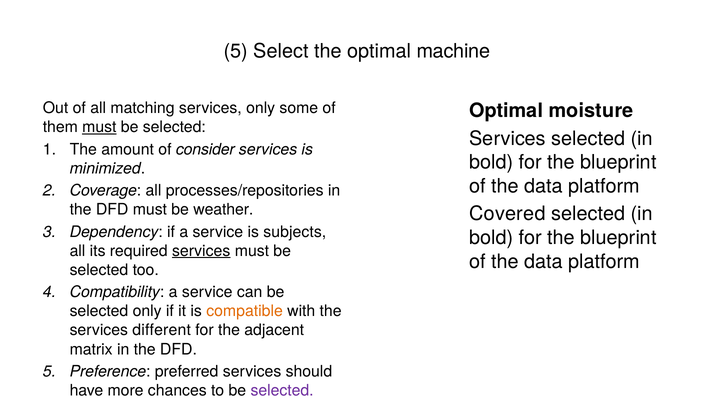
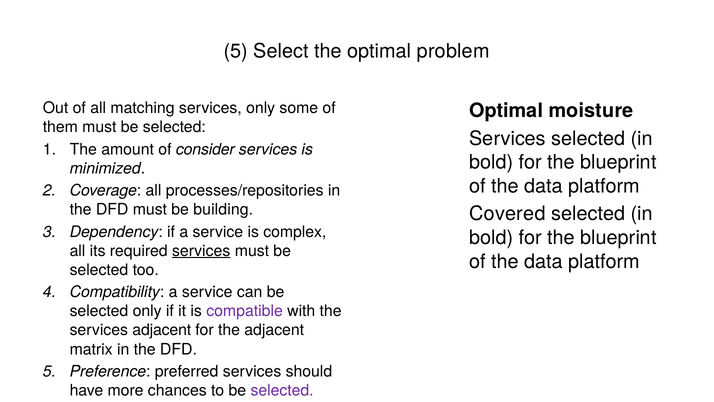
optimal machine: machine -> problem (453, 51)
must underline: present -> none (99, 127)
weather: weather -> building (223, 209)
subjects: subjects -> complex (295, 232)
compatible colour: orange -> purple (245, 311)
services different: different -> adjacent (162, 330)
